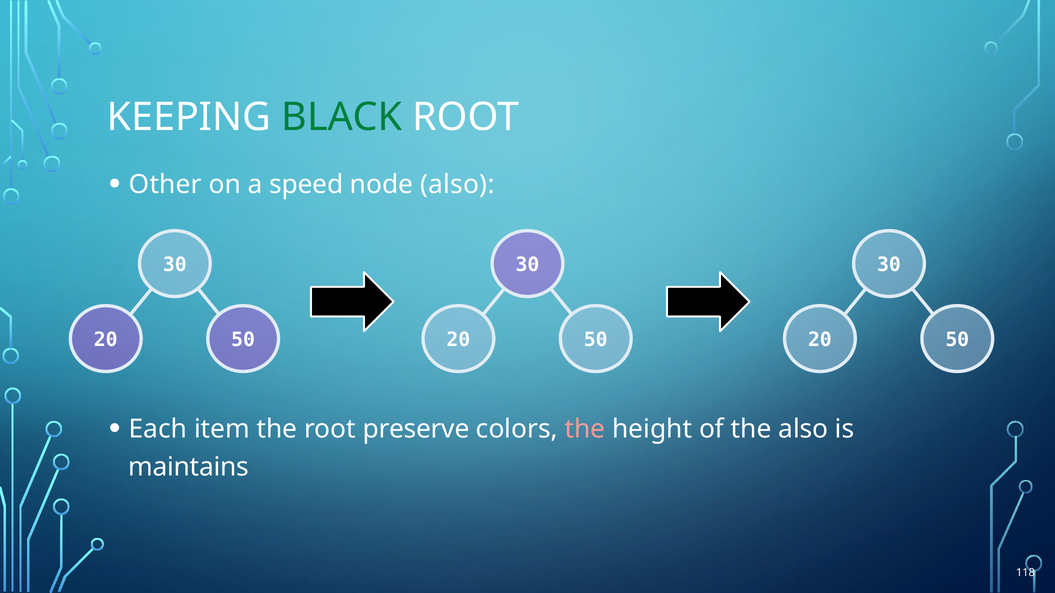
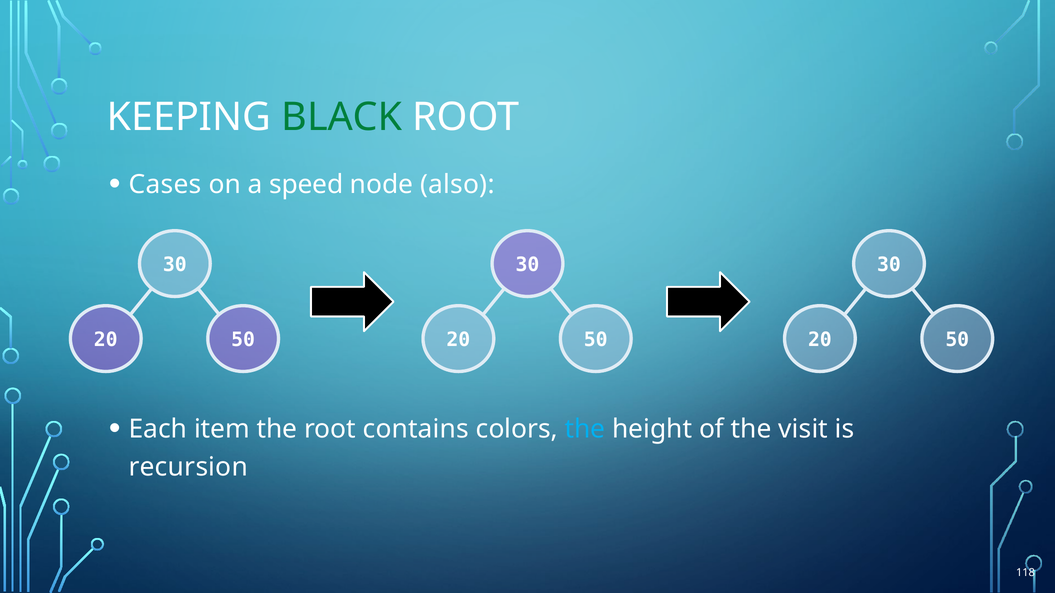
Other: Other -> Cases (165, 185)
preserve: preserve -> contains (416, 429)
the colour: pink -> light blue (585, 429)
the also: also -> visit (803, 429)
maintains: maintains -> recursion (188, 467)
